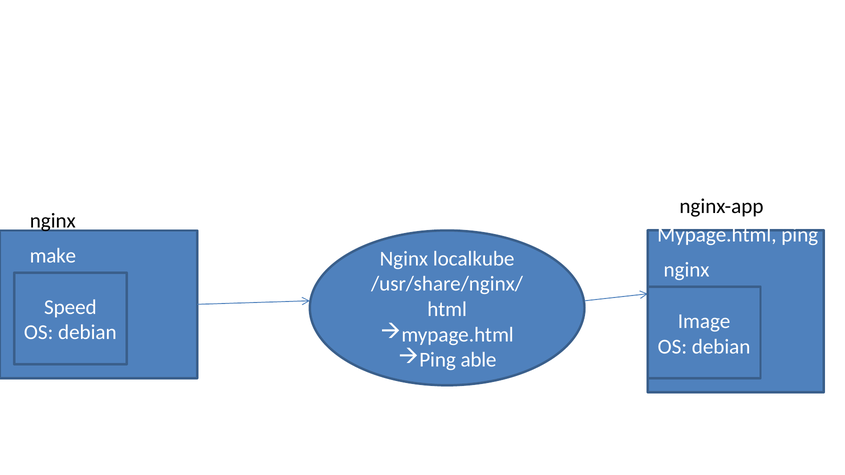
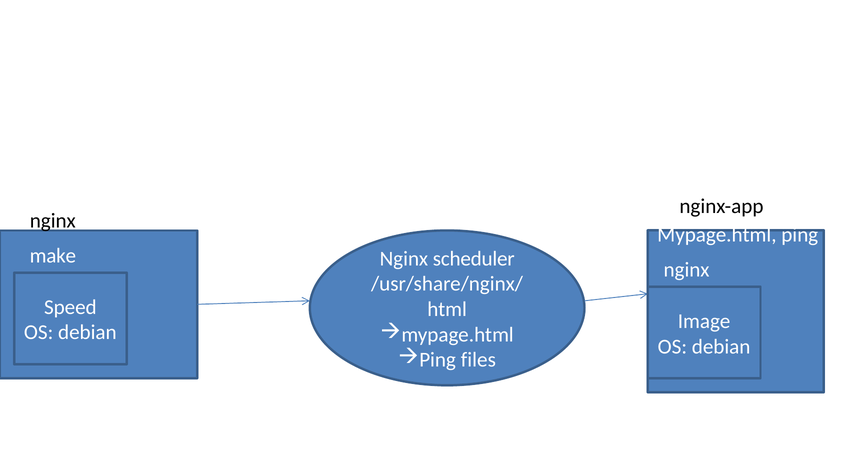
localkube: localkube -> scheduler (474, 259)
able: able -> files (478, 360)
